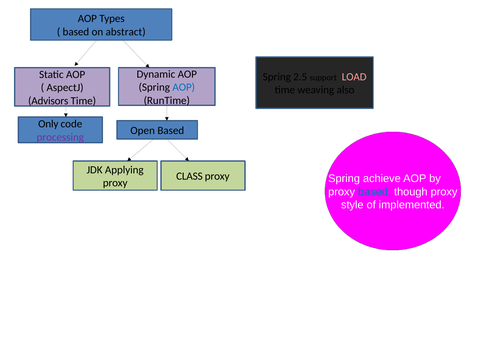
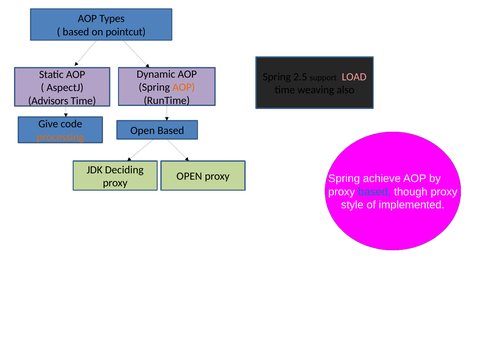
abstract: abstract -> pointcut (126, 32)
AOP colour: blue -> orange (184, 87)
Only: Only -> Give (48, 124)
processing colour: purple -> orange (60, 137)
Applying: Applying -> Deciding (124, 170)
CLASS: CLASS -> OPEN (189, 176)
